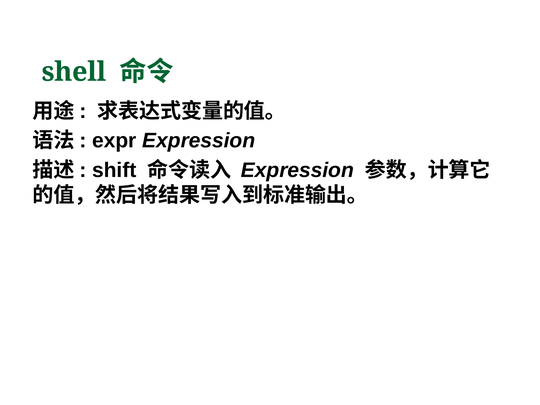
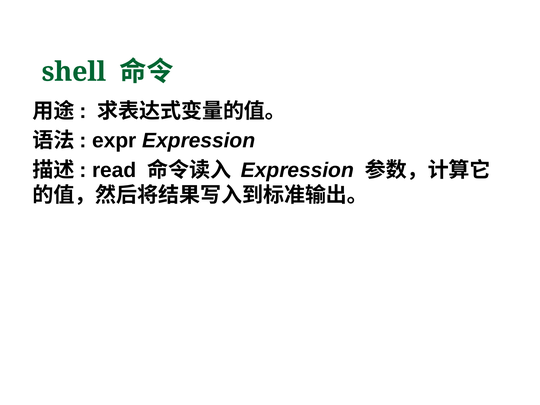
shift: shift -> read (114, 170)
